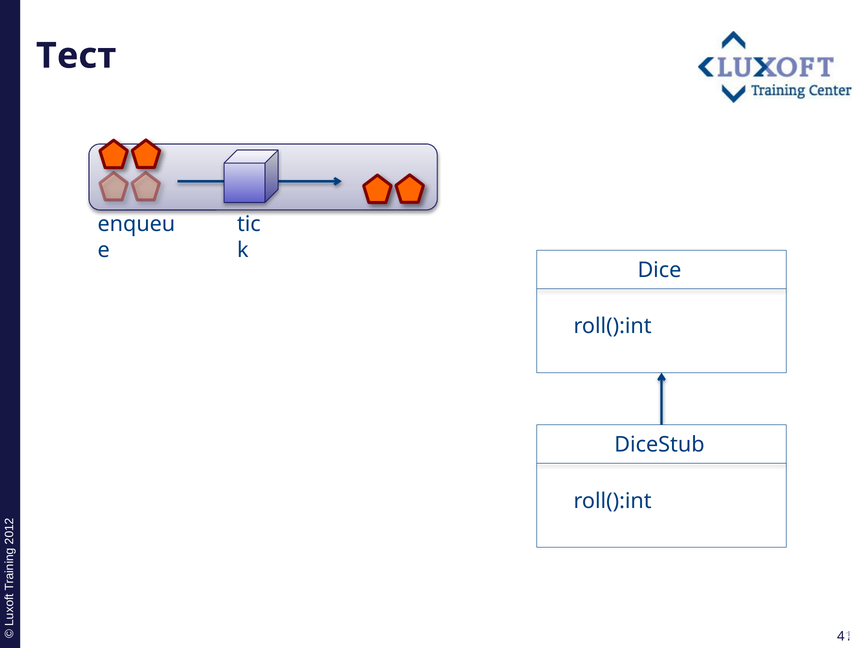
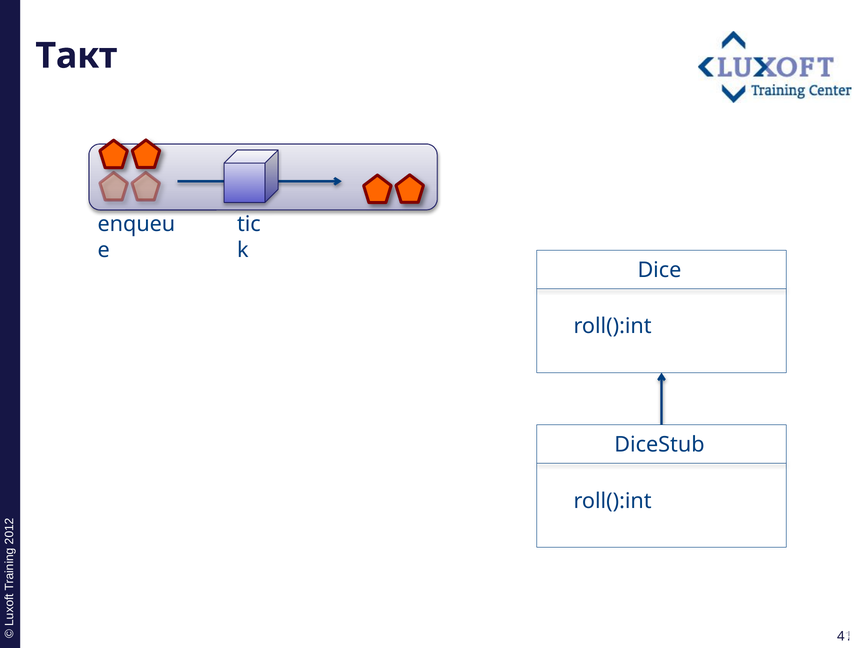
Тест: Тест -> Такт (76, 56)
